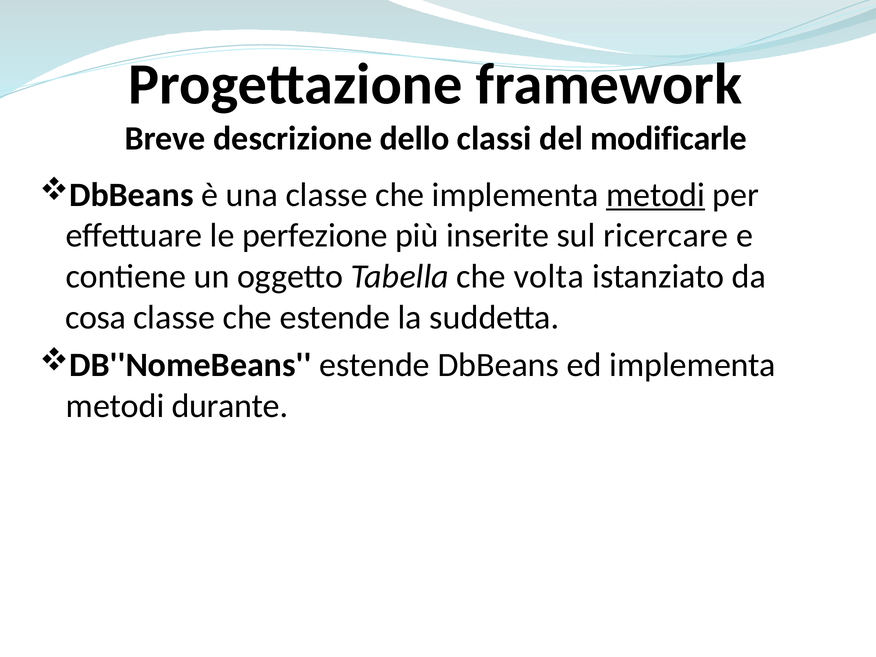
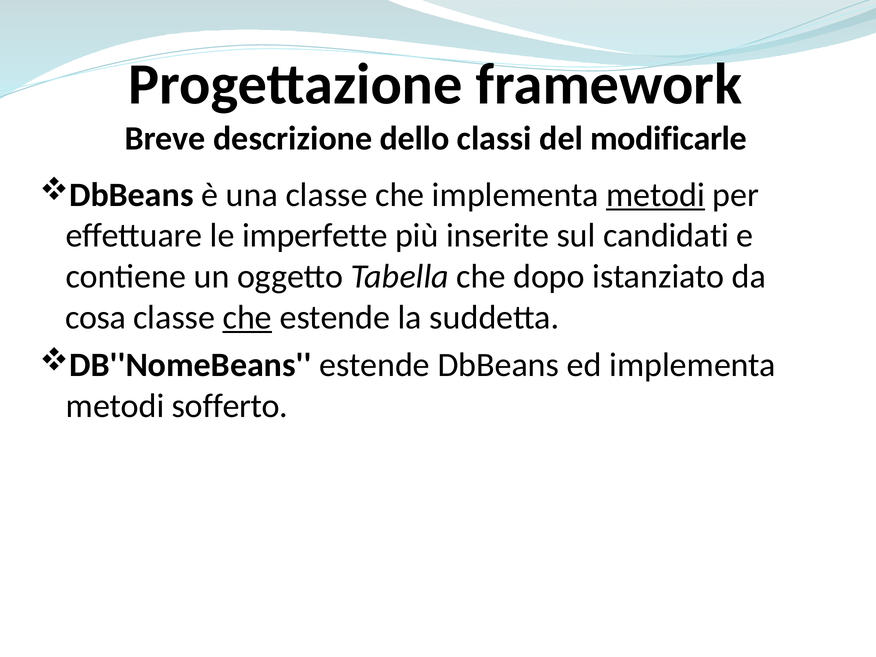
perfezione: perfezione -> imperfette (315, 236)
ricercare: ricercare -> candidati (666, 236)
volta: volta -> dopo (549, 277)
che underline: none -> present (247, 317)
durante: durante -> sofferto (230, 406)
